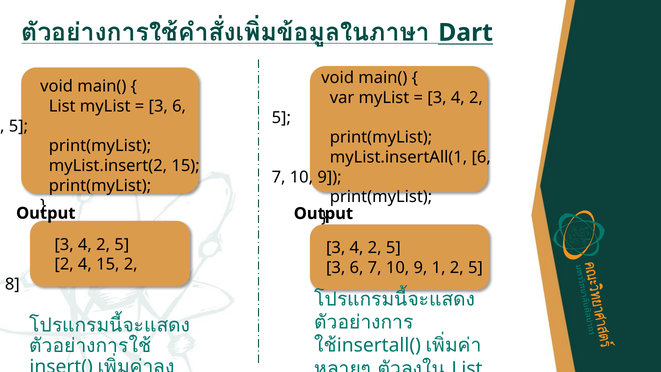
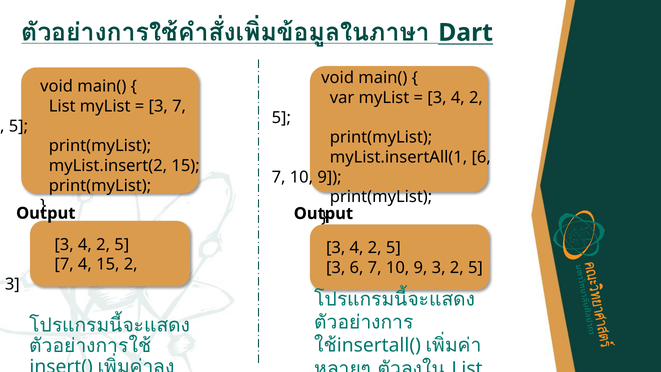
6: 6 -> 7 (179, 106)
2: 2 -> 7 (64, 264)
9 1: 1 -> 3 (439, 268)
8: 8 -> 3 (12, 284)
